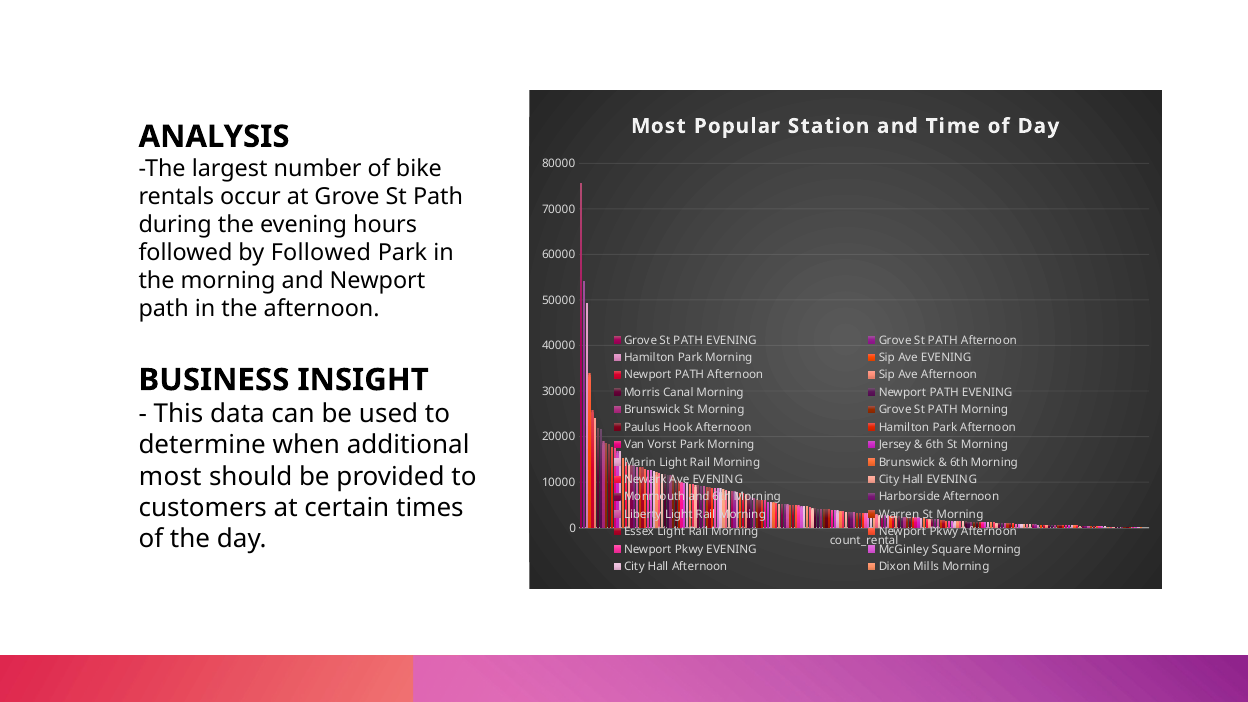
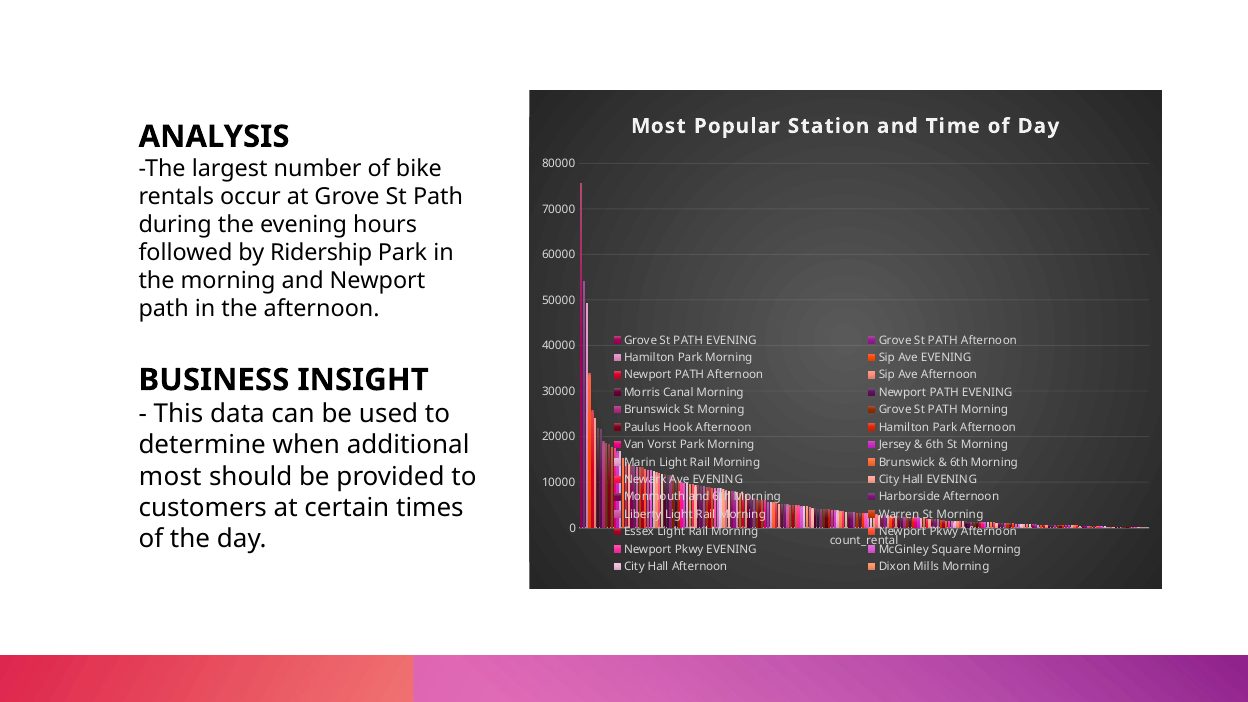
by Followed: Followed -> Ridership (321, 253)
